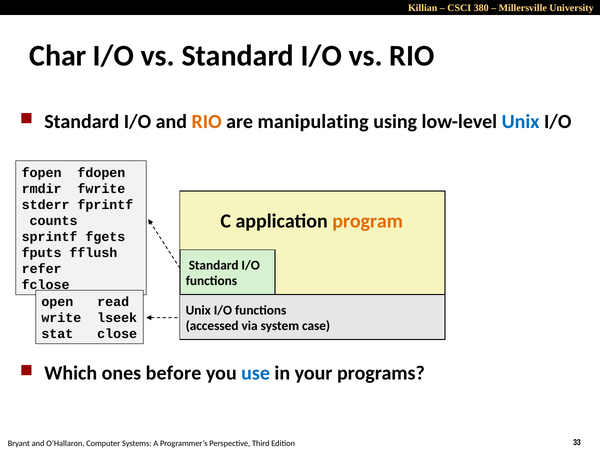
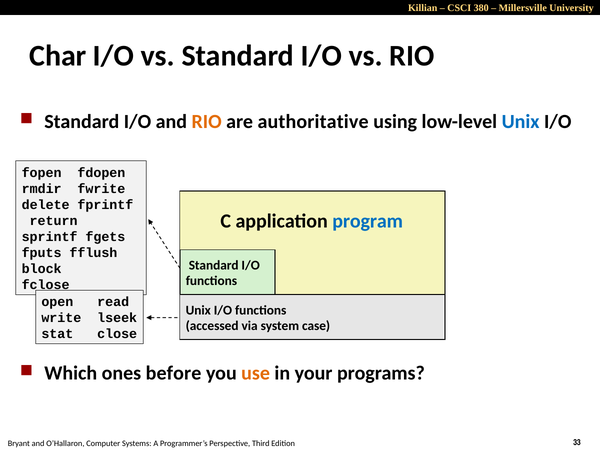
manipulating: manipulating -> authoritative (313, 121)
stderr: stderr -> delete (46, 205)
program colour: orange -> blue (368, 221)
counts: counts -> return (54, 221)
refer: refer -> block (42, 269)
use colour: blue -> orange (256, 373)
